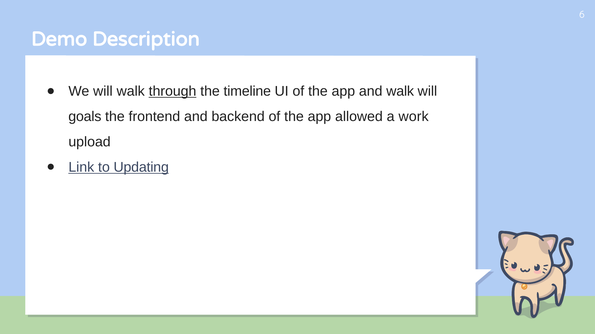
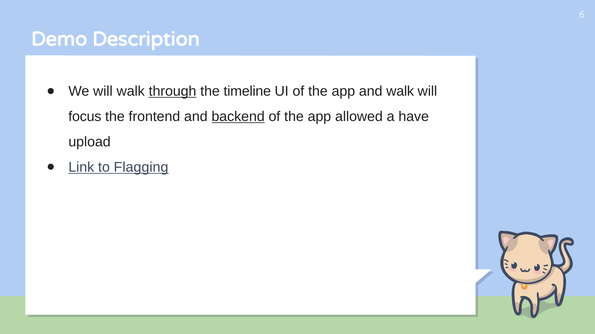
goals: goals -> focus (85, 117)
backend underline: none -> present (238, 117)
work: work -> have (414, 117)
Updating: Updating -> Flagging (141, 167)
